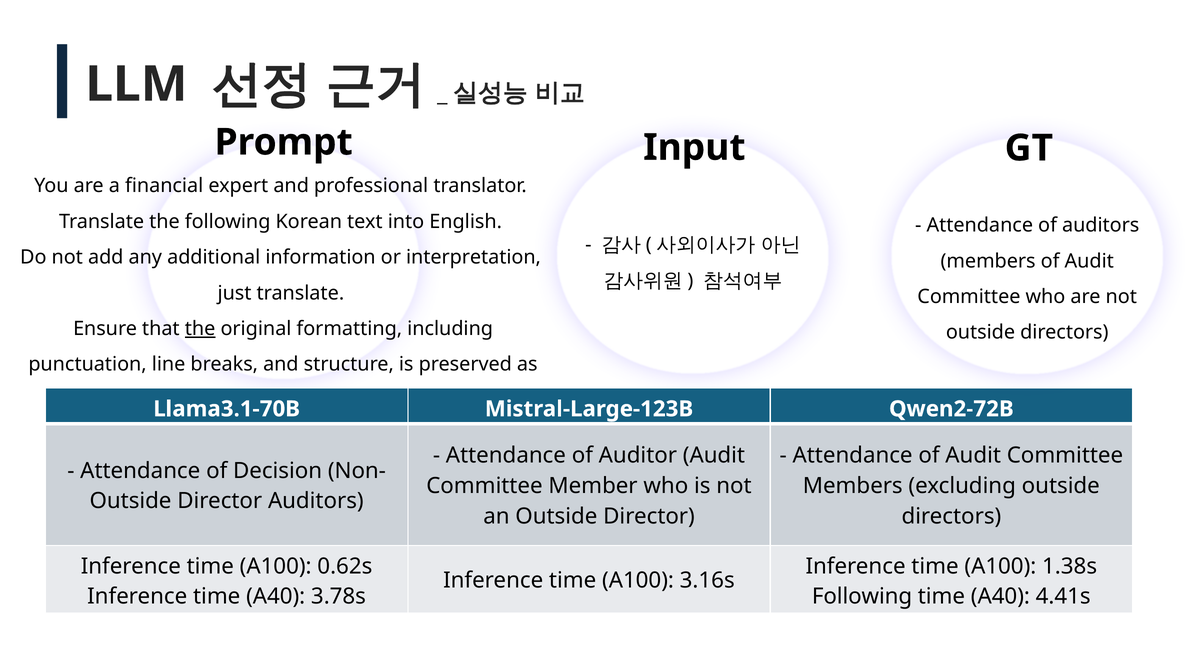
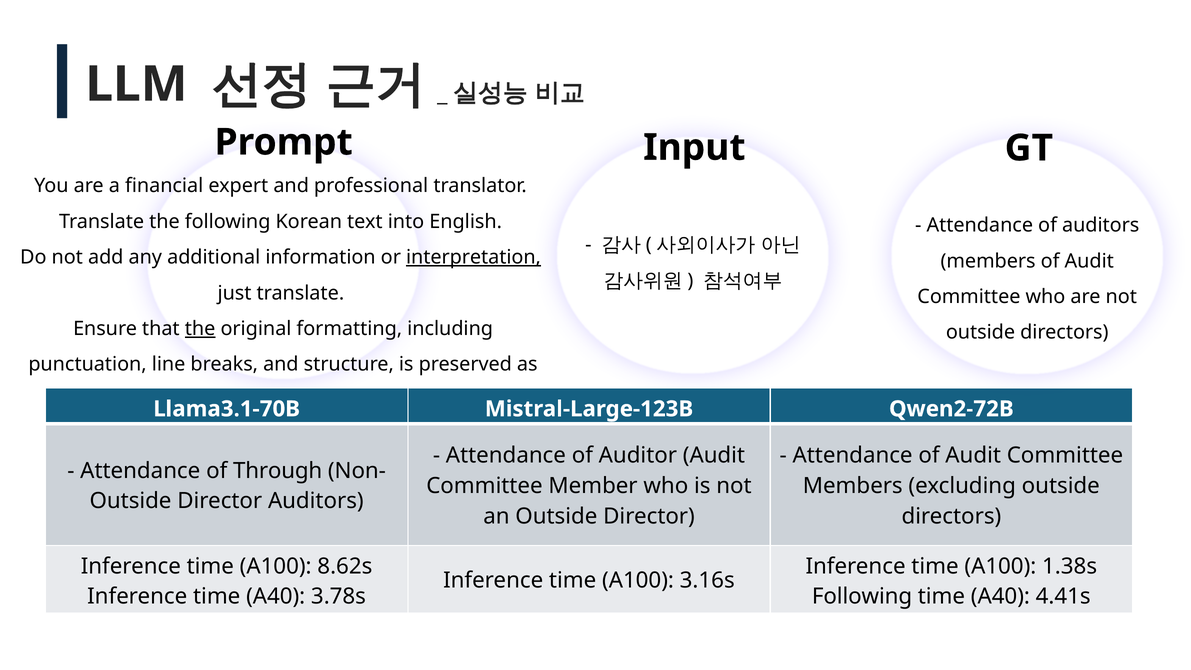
interpretation underline: none -> present (473, 257)
Decision: Decision -> Through (278, 471)
0.62s: 0.62s -> 8.62s (345, 566)
